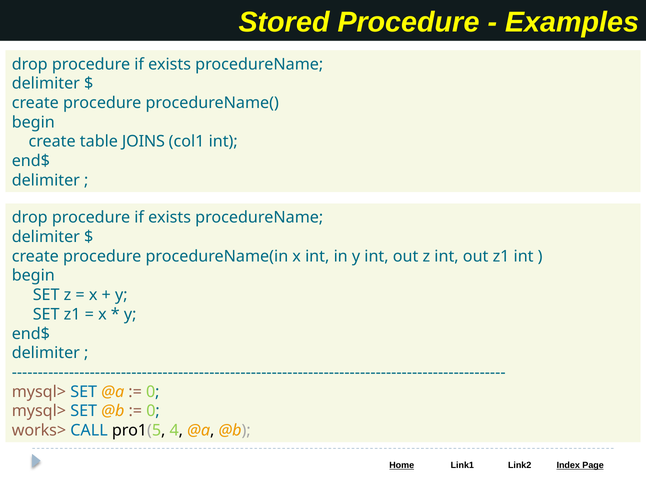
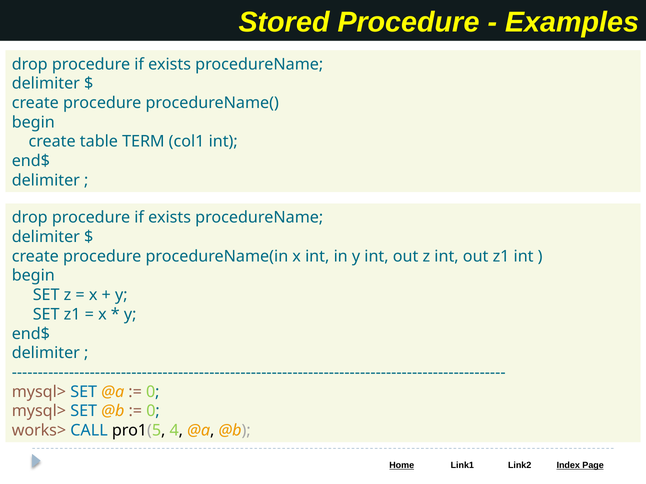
JOINS: JOINS -> TERM (143, 142)
